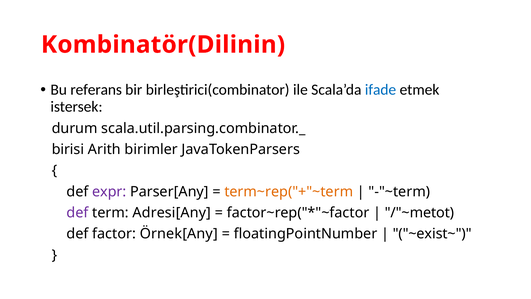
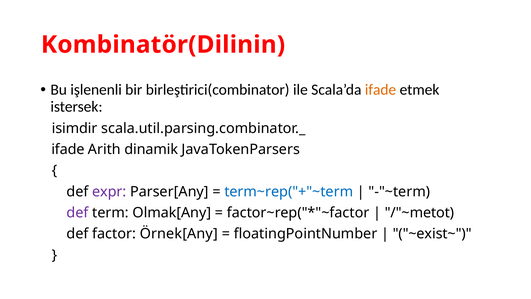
referans: referans -> işlenenli (96, 90)
ifade colour: blue -> orange (381, 90)
durum: durum -> isimdir (75, 128)
birisi: birisi -> ifade (68, 149)
birimler: birimler -> dinamik (151, 149)
term~rep("+"~term colour: orange -> blue (289, 191)
Adresi[Any: Adresi[Any -> Olmak[Any (172, 213)
